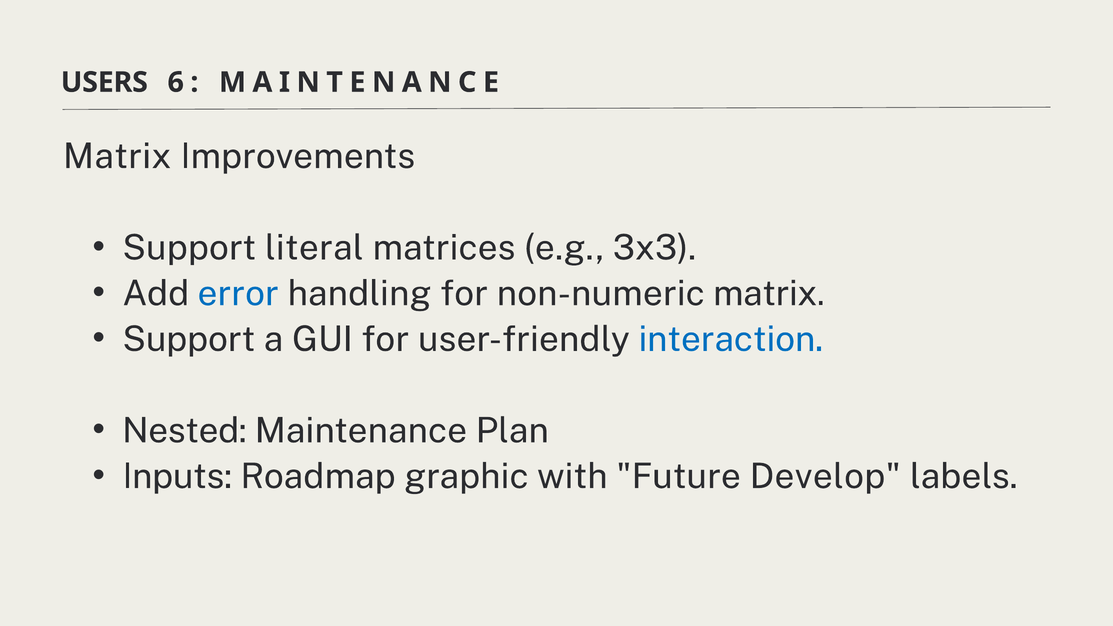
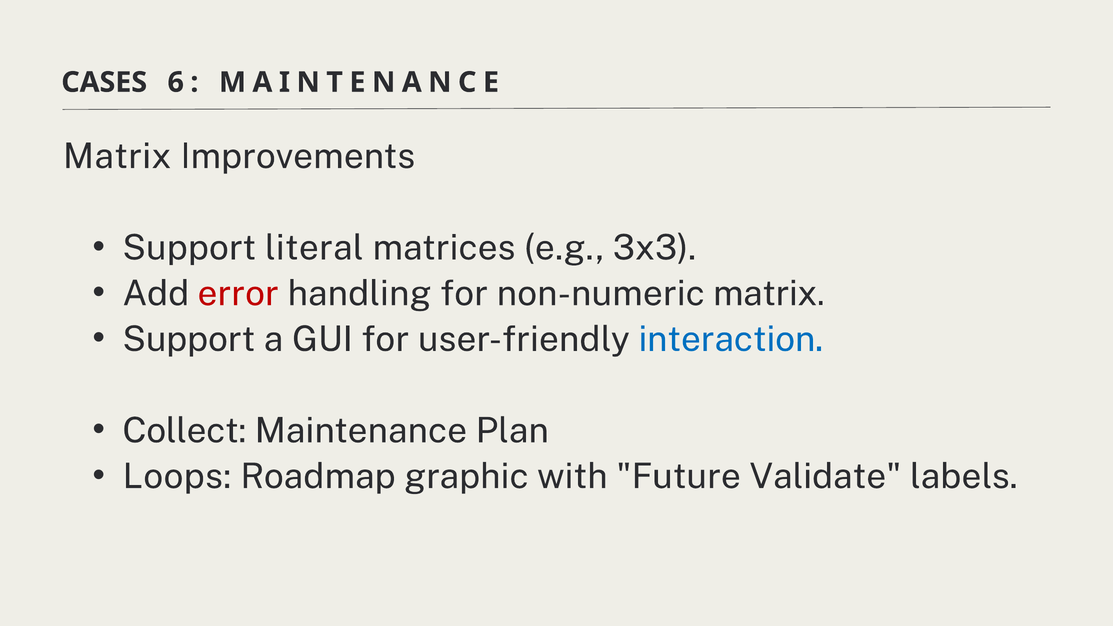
USERS: USERS -> CASES (104, 82)
error colour: blue -> red (238, 294)
Nested: Nested -> Collect (184, 431)
Inputs: Inputs -> Loops (177, 476)
Develop: Develop -> Validate (825, 476)
